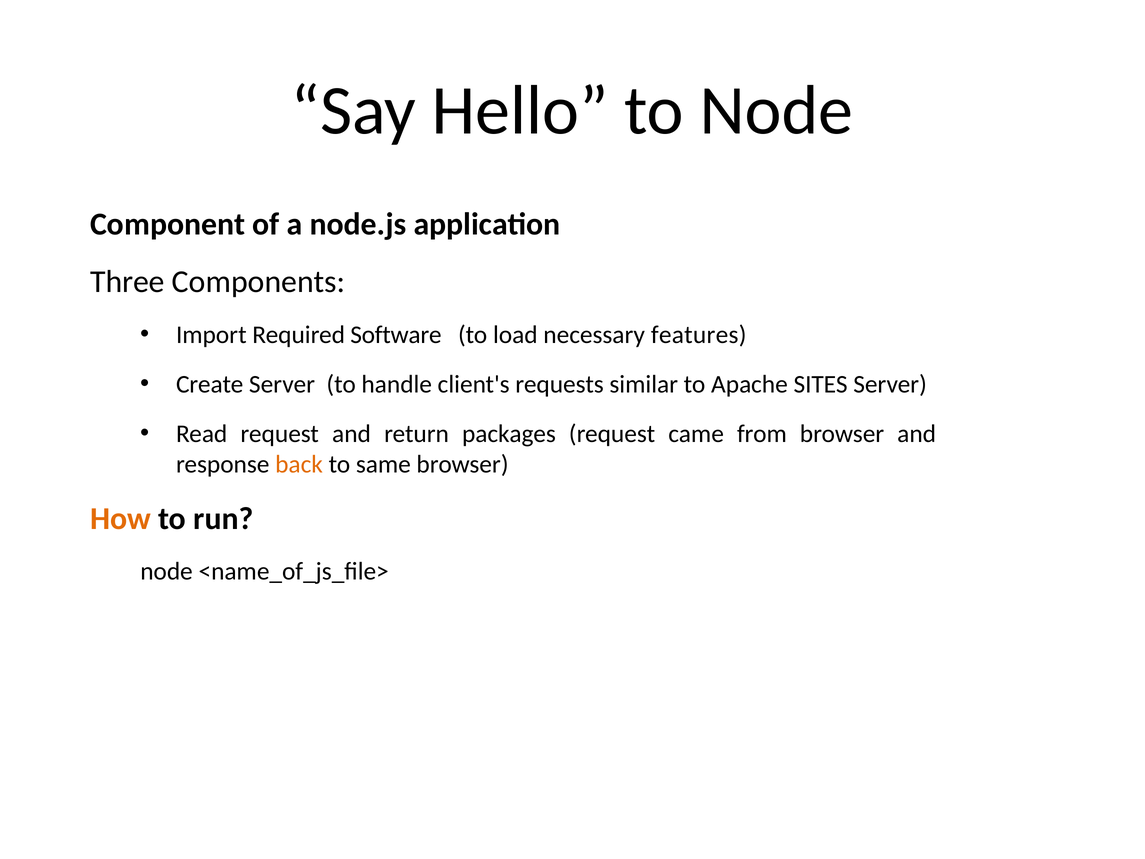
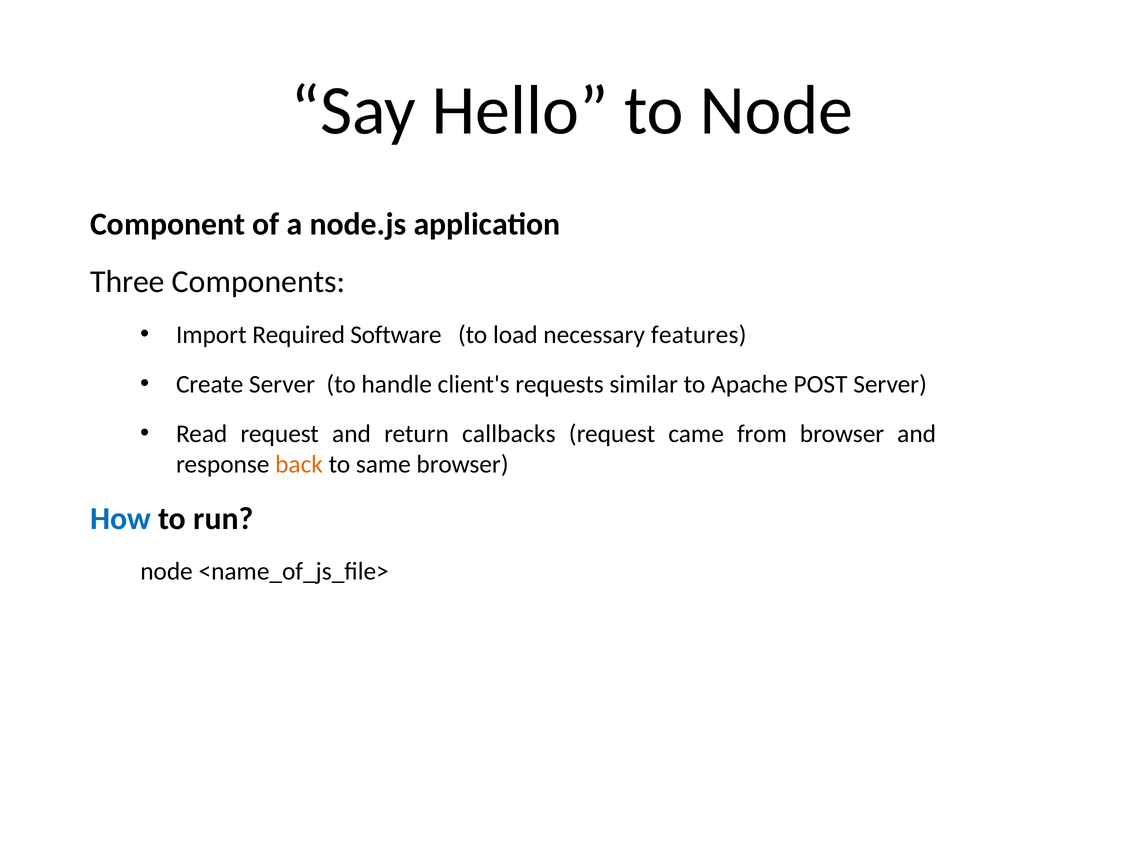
SITES: SITES -> POST (821, 384)
packages: packages -> callbacks (509, 434)
How colour: orange -> blue (121, 518)
